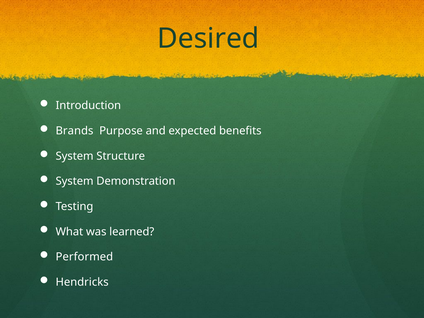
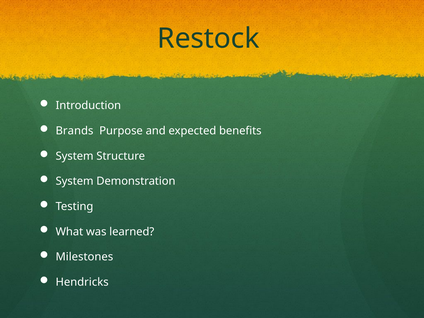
Desired: Desired -> Restock (208, 39)
Performed: Performed -> Milestones (84, 257)
